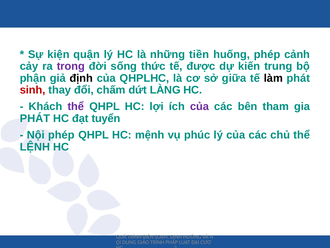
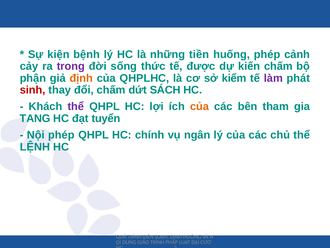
quận: quận -> bệnh (87, 54)
kiến trung: trung -> chấm (278, 66)
định colour: black -> orange (81, 78)
giữa: giữa -> kiểm (234, 78)
làm colour: black -> purple (273, 78)
LÀNG: LÀNG -> SÁCH (165, 90)
của colour: purple -> orange (199, 106)
PHÁT: PHÁT -> TANG (35, 118)
mệnh: mệnh -> chính (150, 135)
phúc: phúc -> ngân (197, 135)
